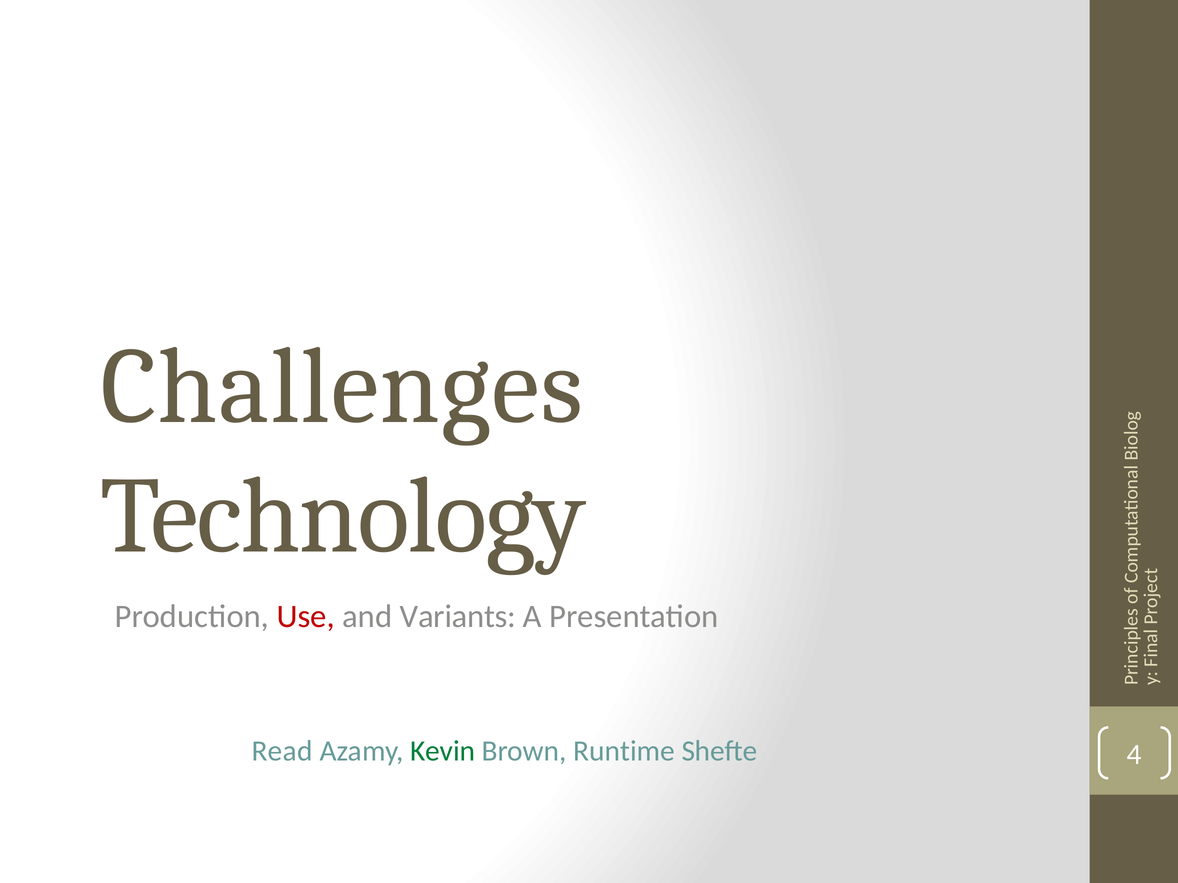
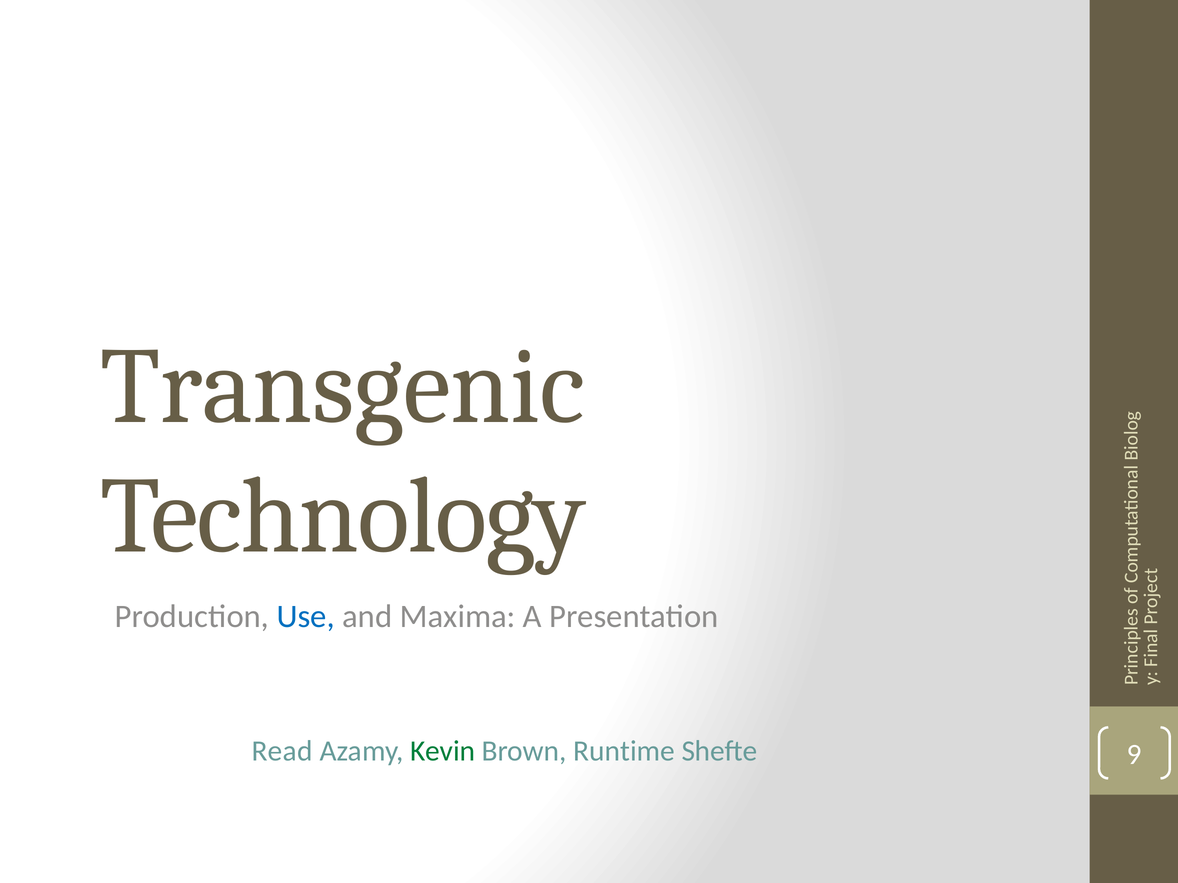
Challenges: Challenges -> Transgenic (343, 387)
Use colour: red -> blue (306, 617)
Variants: Variants -> Maxima (458, 617)
4: 4 -> 9 (1134, 755)
